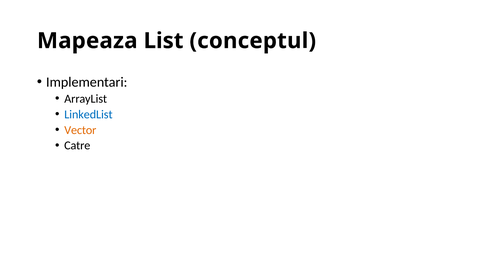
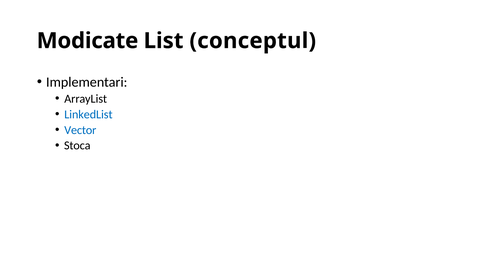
Mapeaza: Mapeaza -> Modicate (87, 41)
Vector colour: orange -> blue (80, 130)
Catre: Catre -> Stoca (77, 146)
